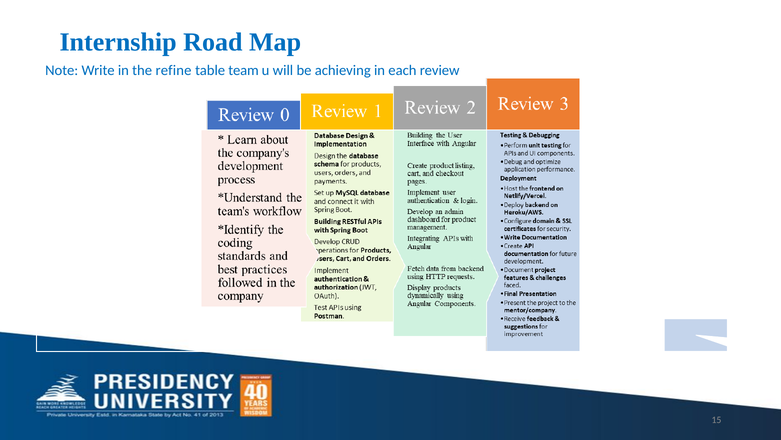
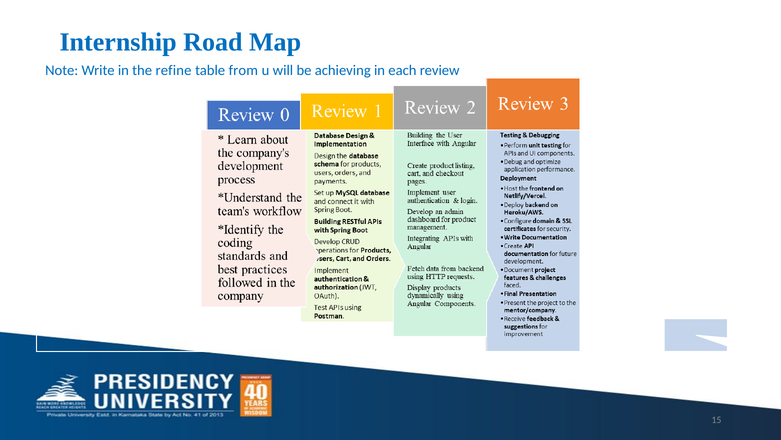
team: team -> from (243, 70)
